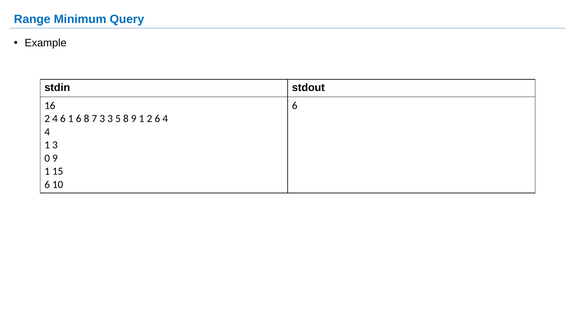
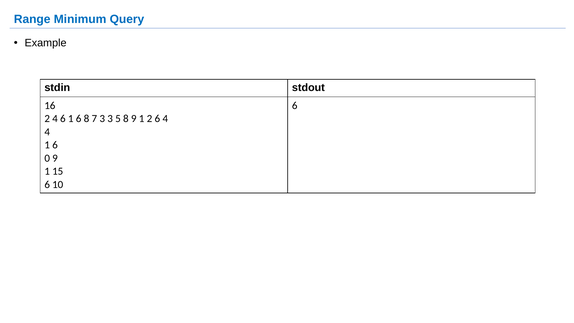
3: 3 -> 6 (55, 145)
